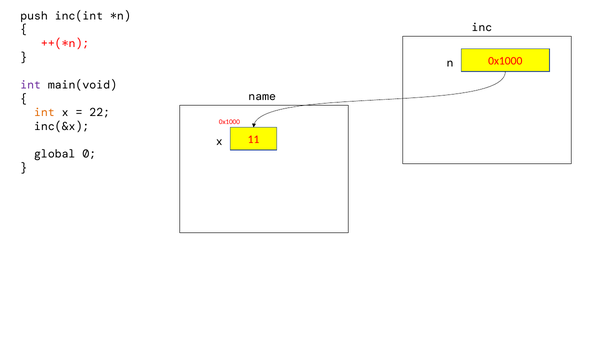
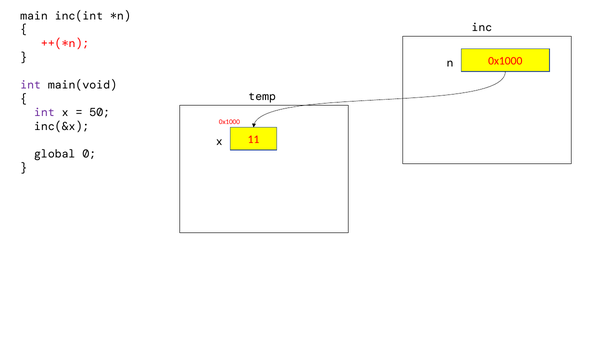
push: push -> main (34, 16)
name: name -> temp (262, 96)
int colour: orange -> purple (44, 112)
22: 22 -> 50 (100, 112)
